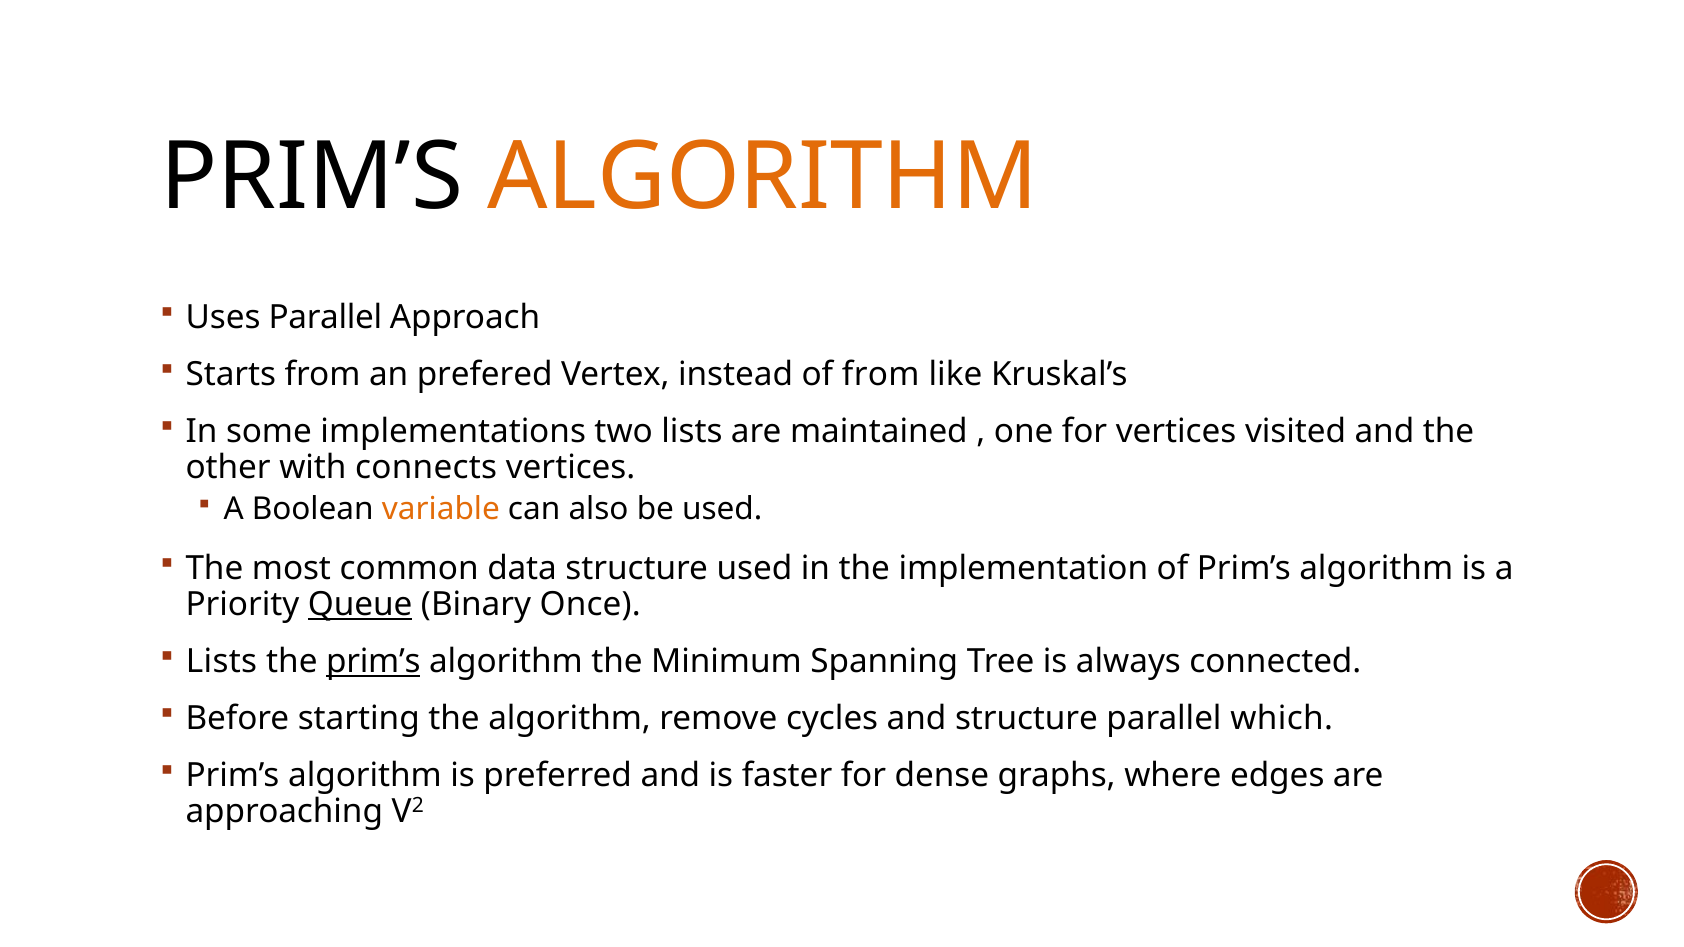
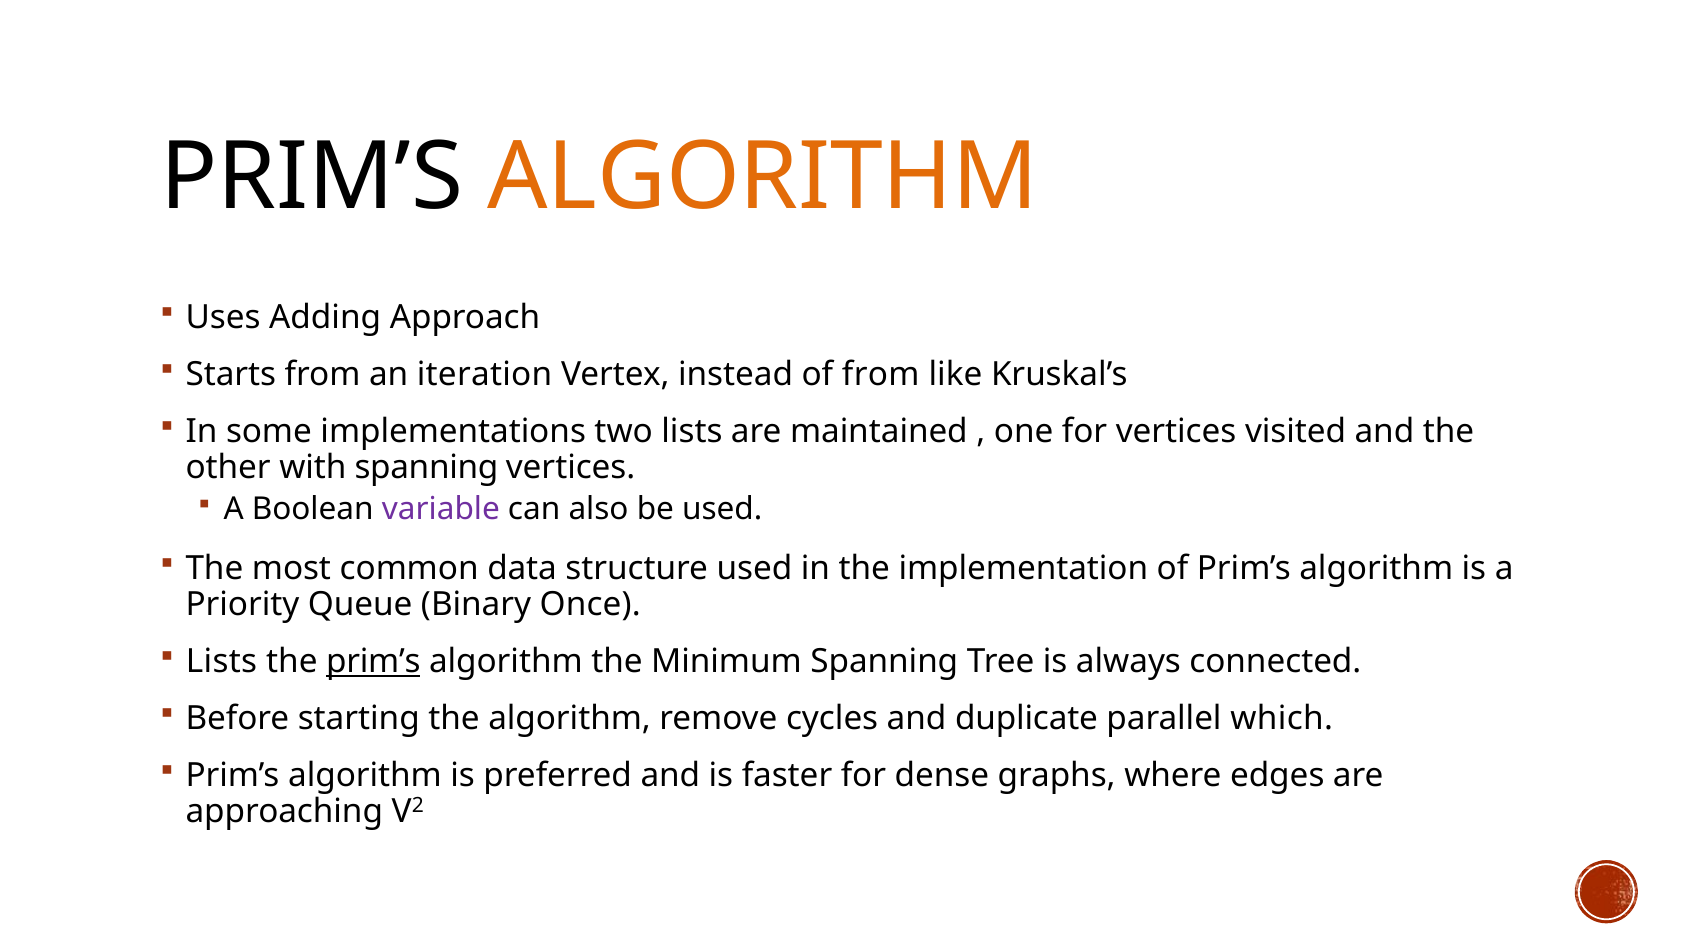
Uses Parallel: Parallel -> Adding (325, 317)
prefered: prefered -> iteration (485, 374)
with connects: connects -> spanning (426, 467)
variable colour: orange -> purple (441, 509)
Queue underline: present -> none (360, 605)
and structure: structure -> duplicate (1026, 719)
